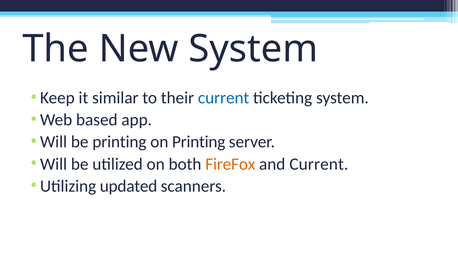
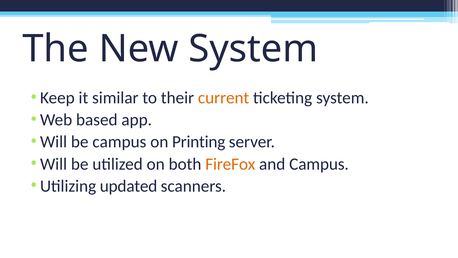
current colour: blue -> orange (224, 98)
be printing: printing -> campus (119, 142)
and Current: Current -> Campus (319, 164)
